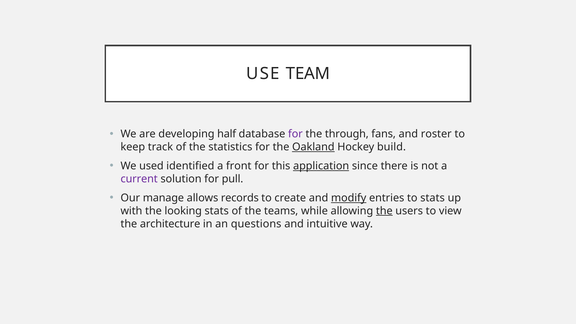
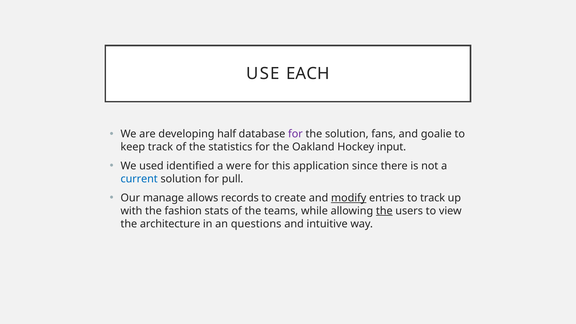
TEAM: TEAM -> EACH (308, 74)
the through: through -> solution (347, 134)
roster: roster -> goalie (436, 134)
Oakland underline: present -> none (313, 147)
build: build -> input (392, 147)
front: front -> were (239, 166)
application underline: present -> none (321, 166)
current colour: purple -> blue (139, 179)
to stats: stats -> track (433, 198)
looking: looking -> fashion (183, 211)
